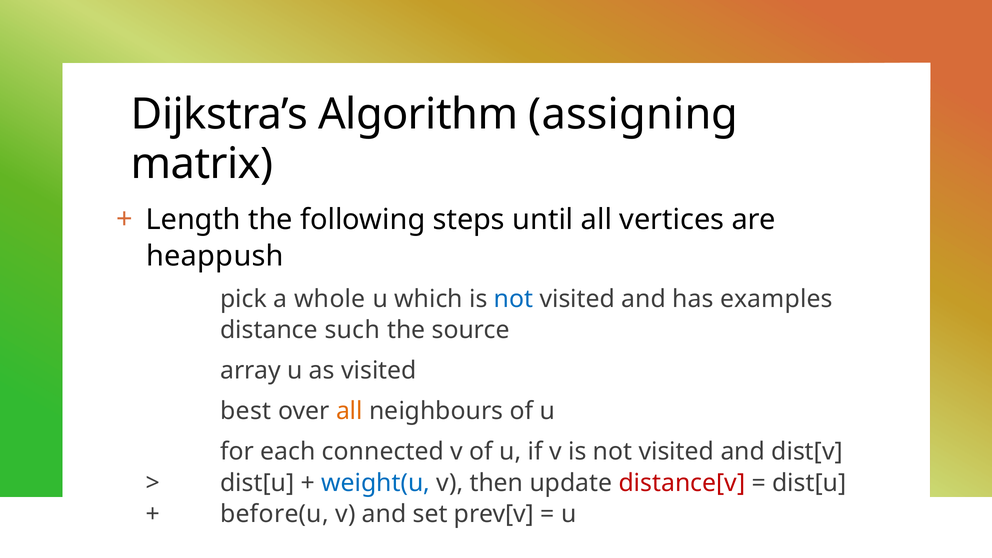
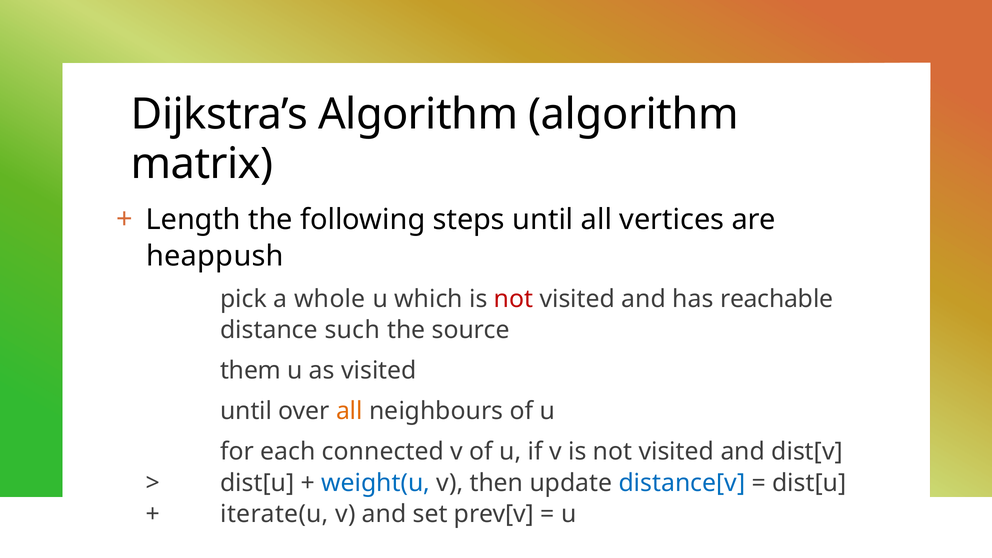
Algorithm assigning: assigning -> algorithm (634, 115)
not colour: blue -> red (514, 299)
examples: examples -> reachable (777, 299)
array: array -> them (251, 371)
best: best -> until (246, 411)
distance[v colour: red -> blue (682, 483)
before(u: before(u -> iterate(u (274, 514)
